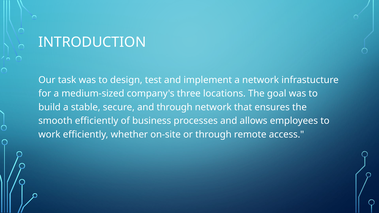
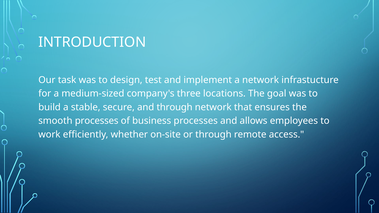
smooth efficiently: efficiently -> processes (97, 121)
